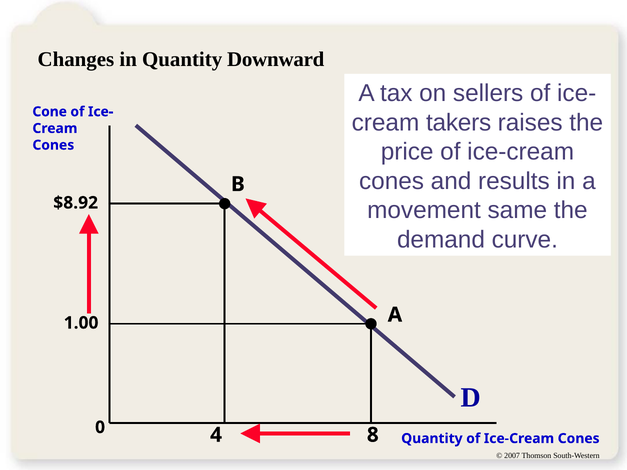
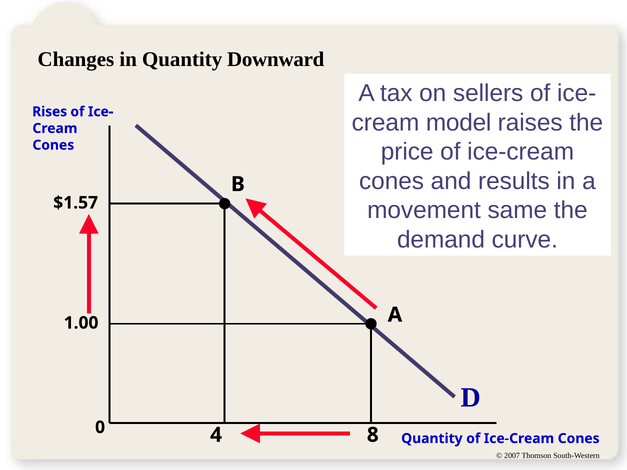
Cone: Cone -> Rises (50, 112)
takers: takers -> model (459, 123)
$8.92: $8.92 -> $1.57 (76, 203)
